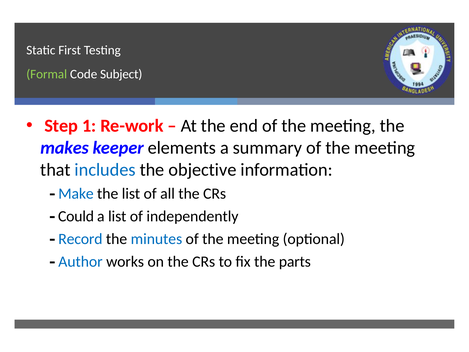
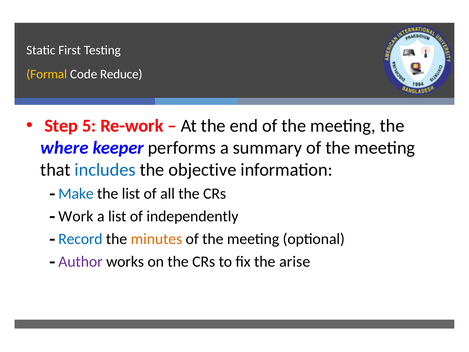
Formal colour: light green -> yellow (47, 74)
Subject: Subject -> Reduce (121, 74)
1: 1 -> 5 (89, 126)
makes: makes -> where (64, 148)
elements: elements -> performs (182, 148)
Could: Could -> Work (76, 216)
minutes colour: blue -> orange (156, 239)
Author colour: blue -> purple (80, 262)
parts: parts -> arise (295, 262)
